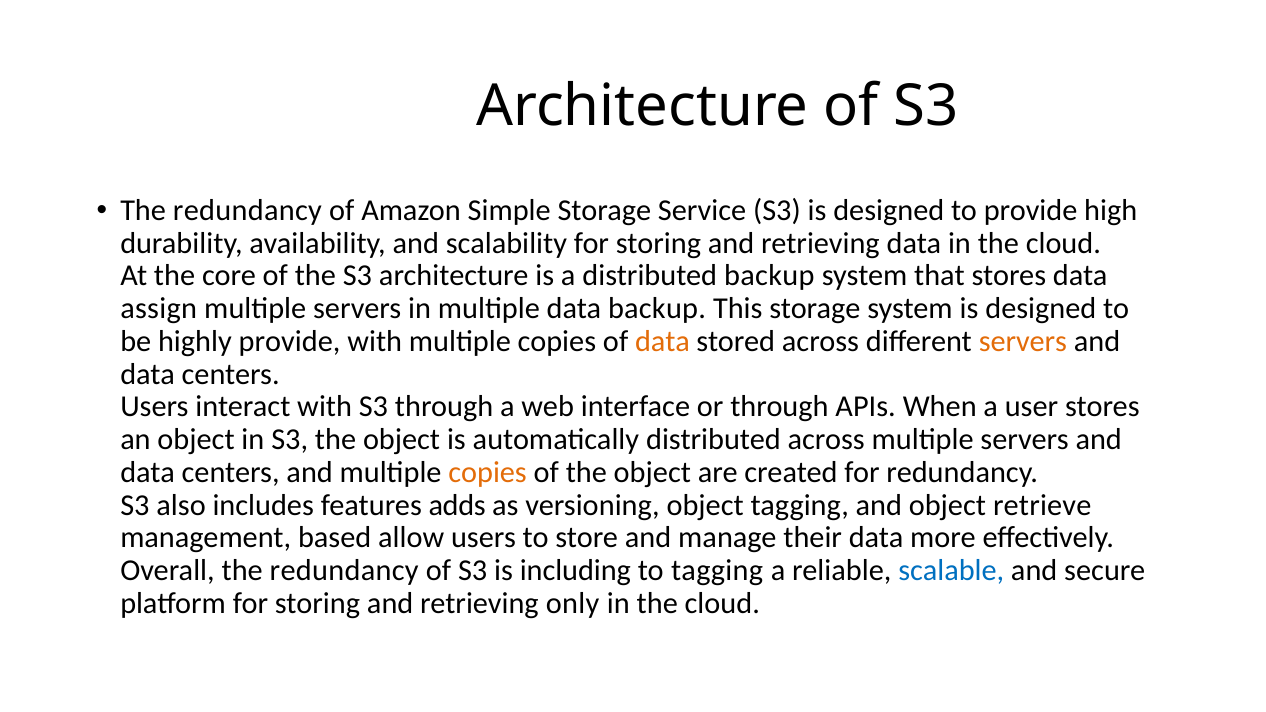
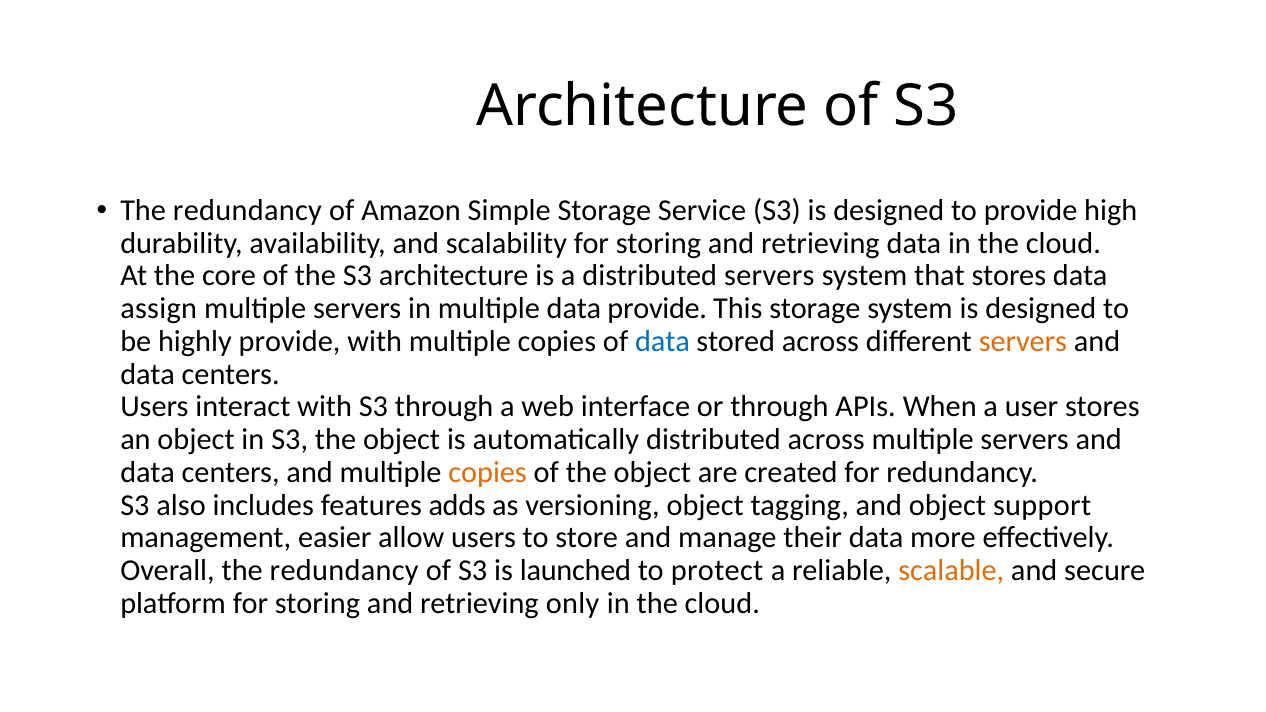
distributed backup: backup -> servers (769, 276)
data backup: backup -> provide (657, 309)
data colour: orange -> blue (663, 341)
retrieve: retrieve -> support (1042, 505)
based: based -> easier (335, 538)
including: including -> launched (575, 571)
to tagging: tagging -> protect (717, 571)
scalable colour: blue -> orange (951, 571)
